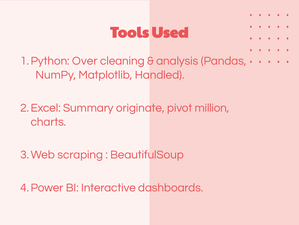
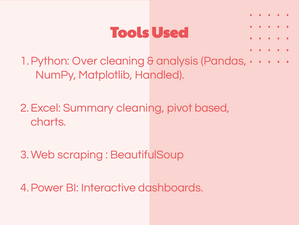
Summary originate: originate -> cleaning (140, 107)
million: million -> based (212, 107)
